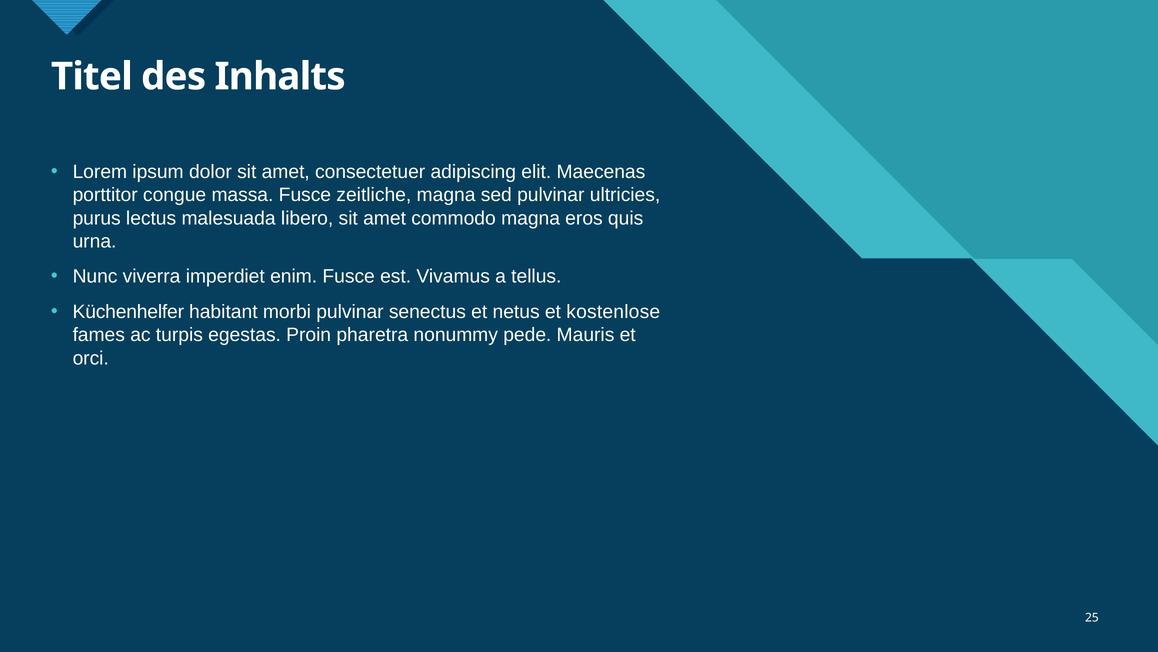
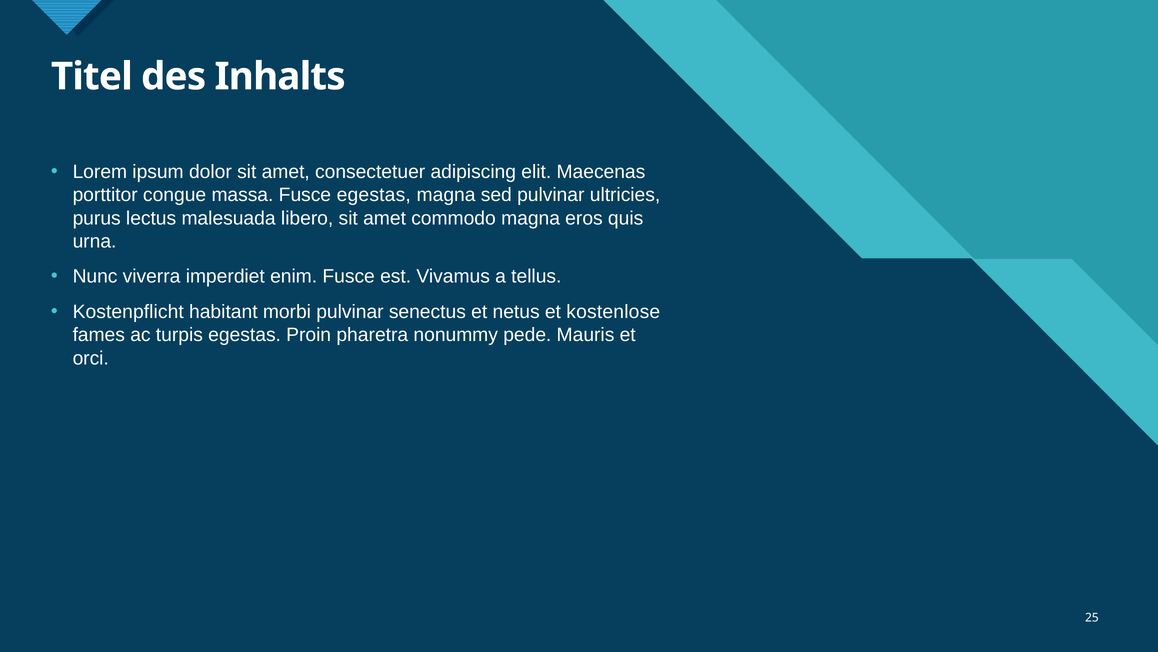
Fusce zeitliche: zeitliche -> egestas (374, 195)
Küchenhelfer: Küchenhelfer -> Kostenpflicht (128, 312)
